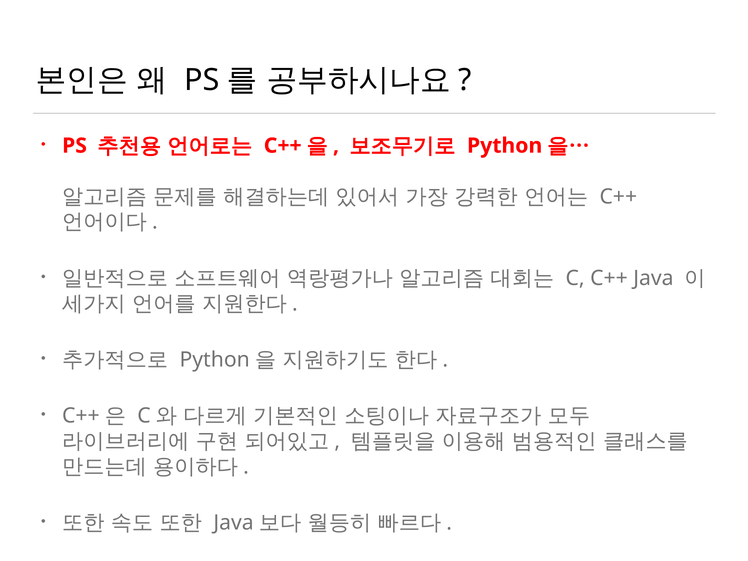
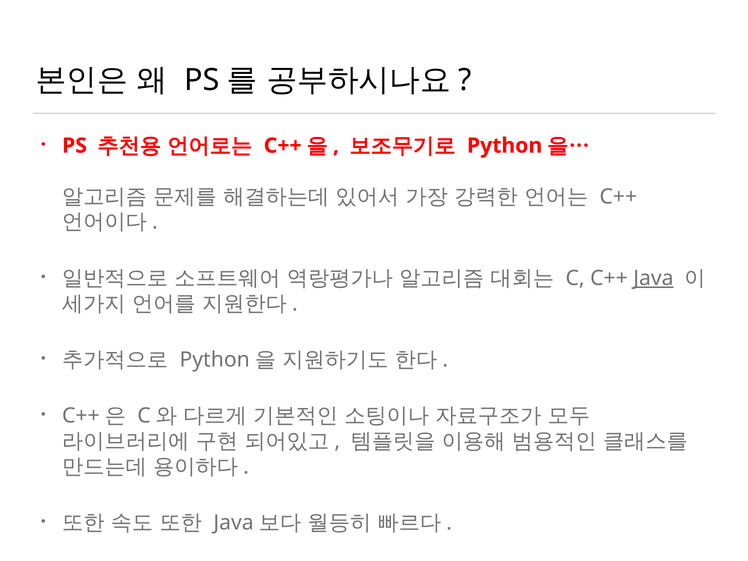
Java underline: none -> present (653, 278)
